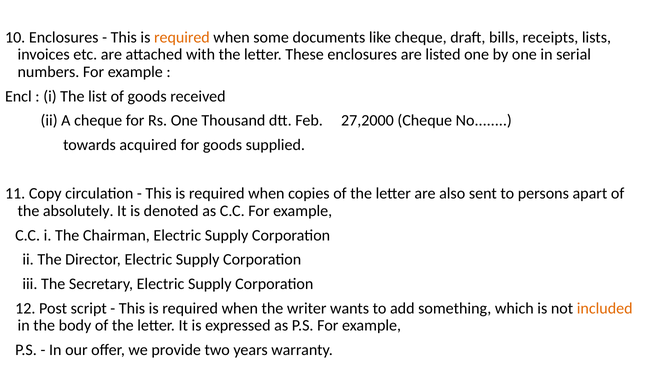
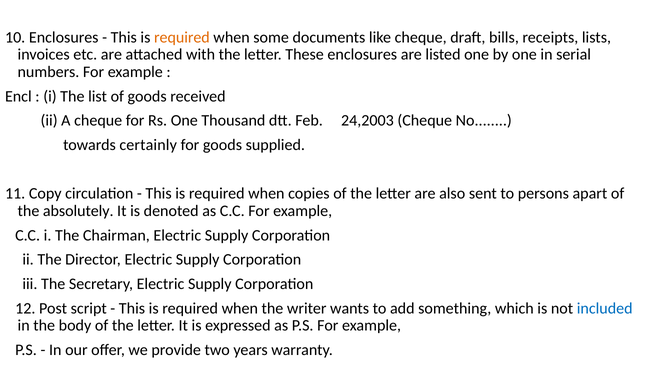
27,2000: 27,2000 -> 24,2003 (367, 121)
acquired: acquired -> certainly (148, 145)
included colour: orange -> blue (605, 308)
